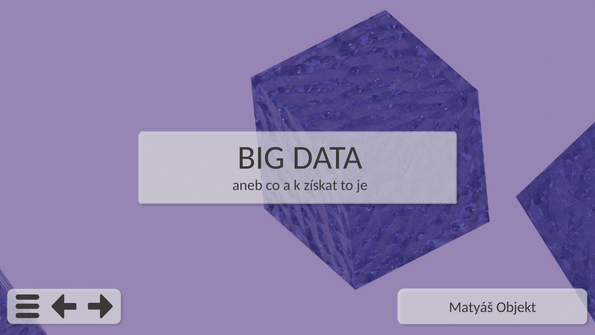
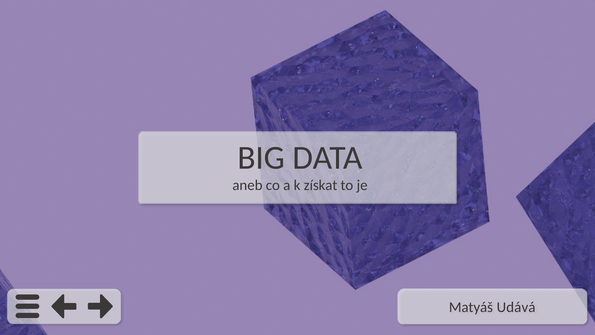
Objekt: Objekt -> Udává (516, 307)
